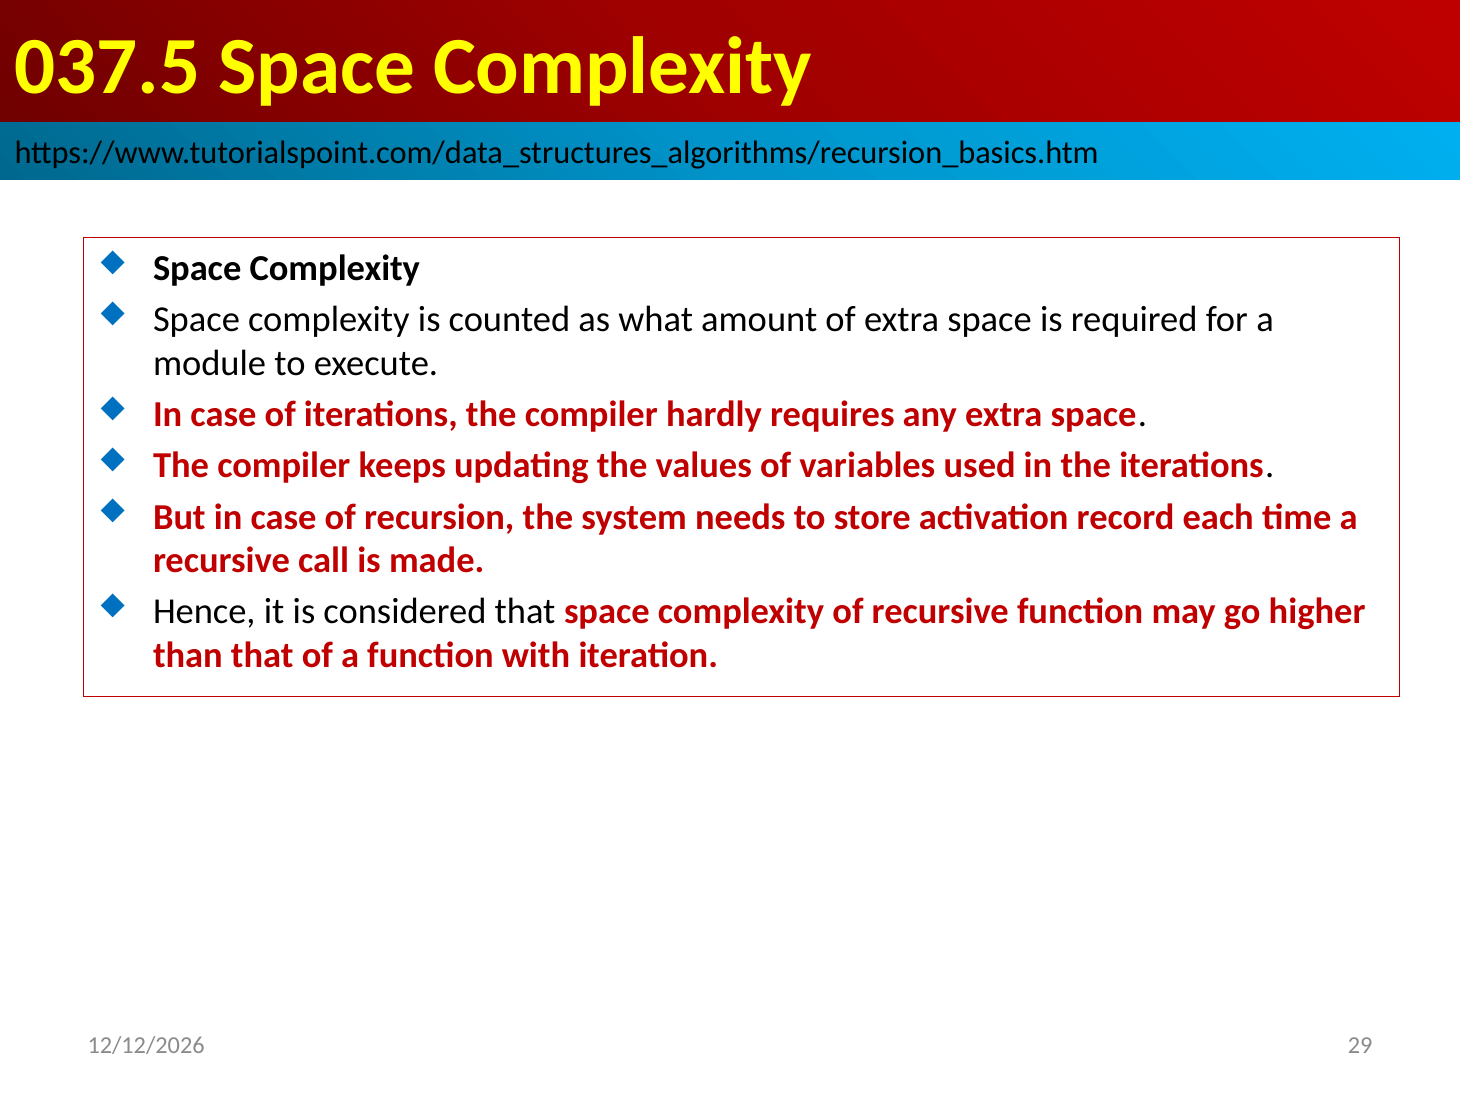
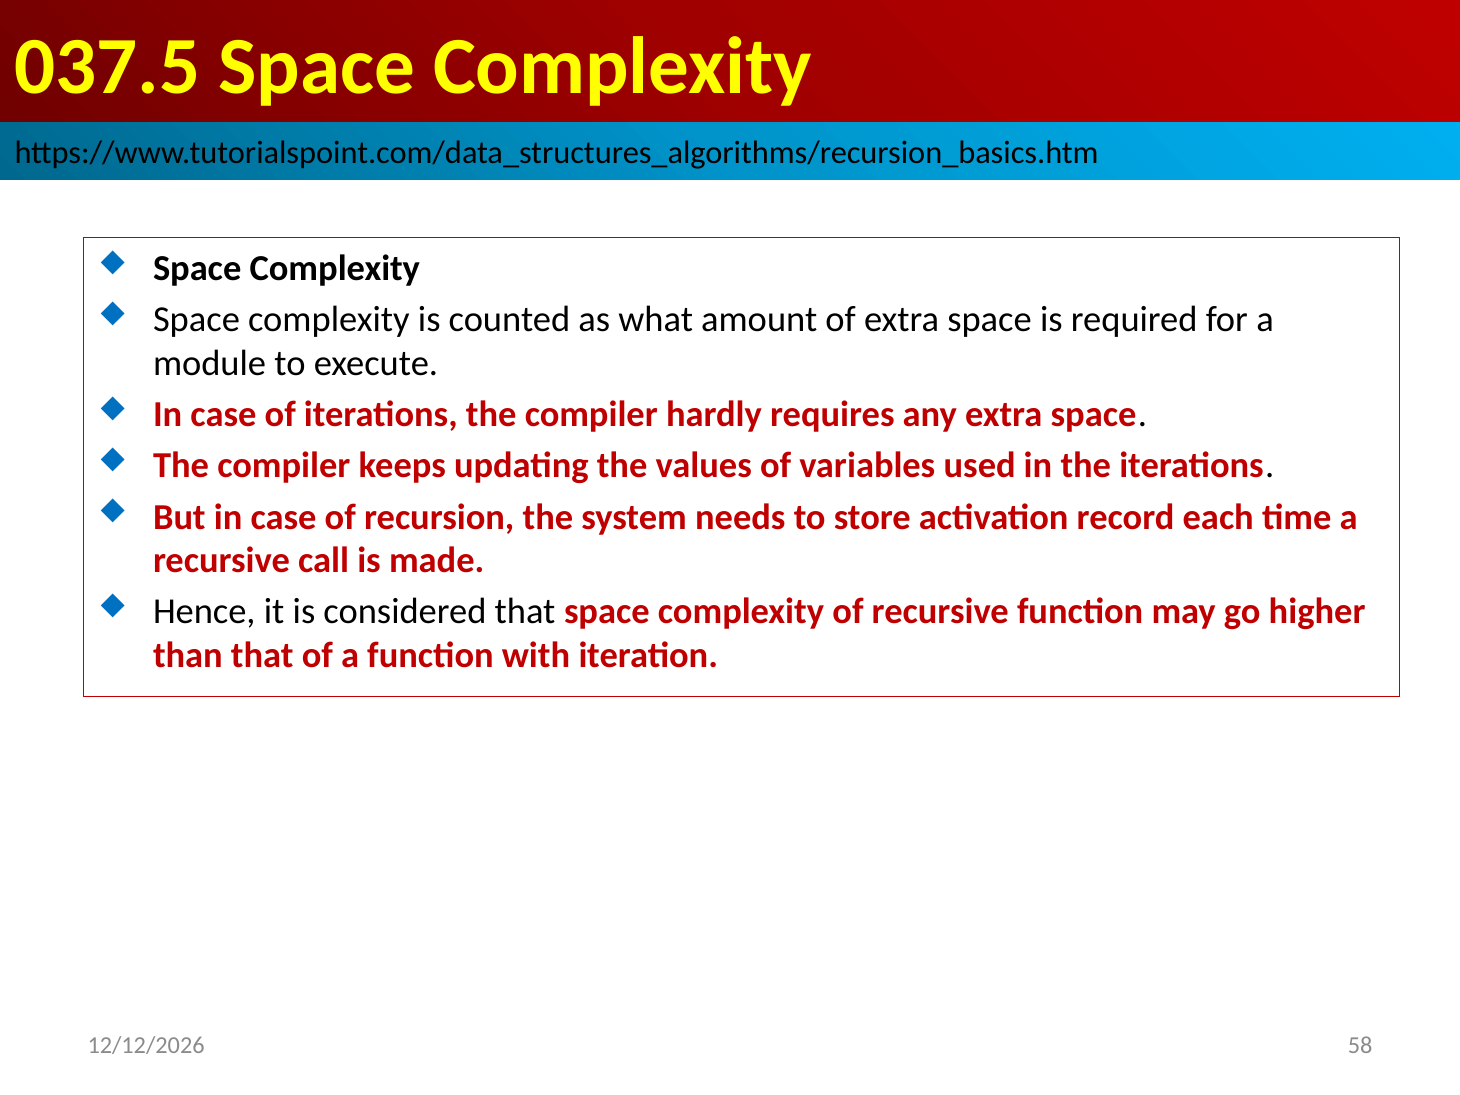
29: 29 -> 58 (1360, 1045)
